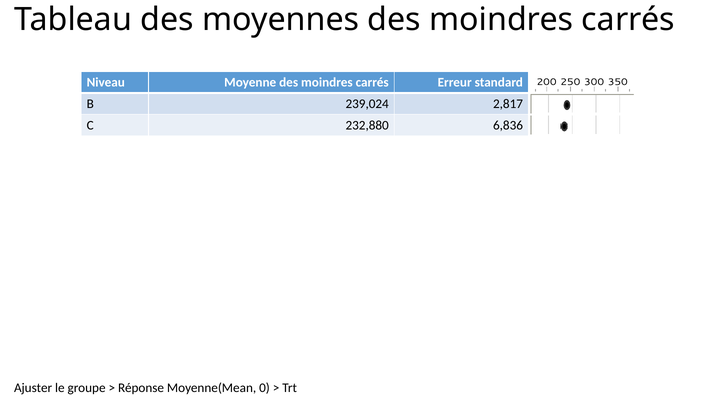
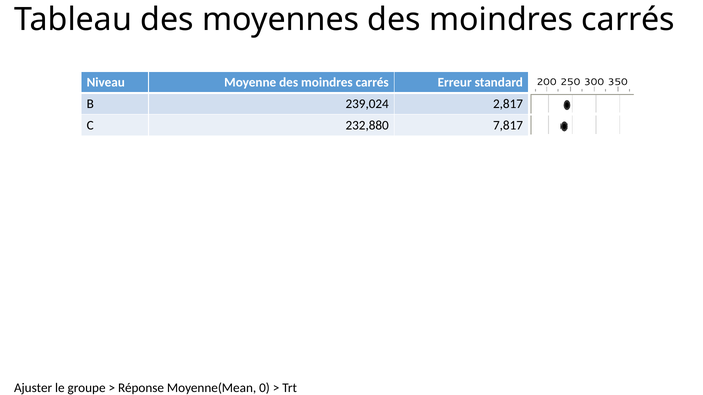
6,836: 6,836 -> 7,817 (508, 125)
